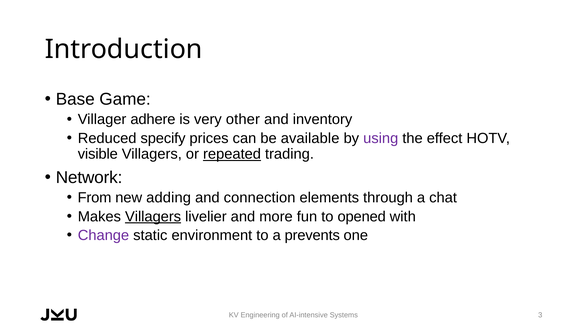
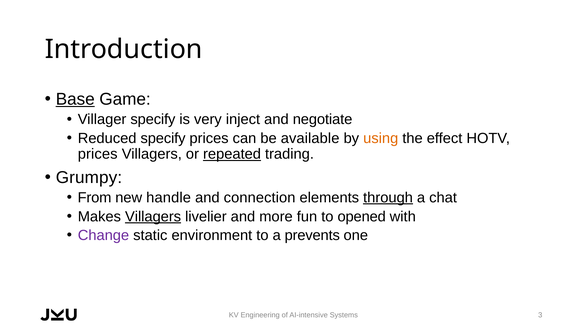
Base underline: none -> present (75, 99)
Villager adhere: adhere -> specify (153, 119)
other: other -> inject (243, 119)
inventory: inventory -> negotiate (323, 119)
using colour: purple -> orange (381, 138)
visible: visible -> prices (98, 154)
Network: Network -> Grumpy (89, 177)
adding: adding -> handle (169, 198)
through underline: none -> present (388, 198)
